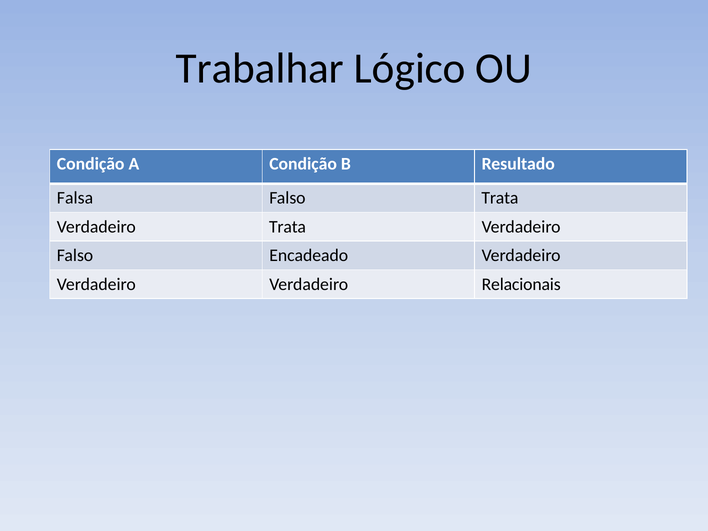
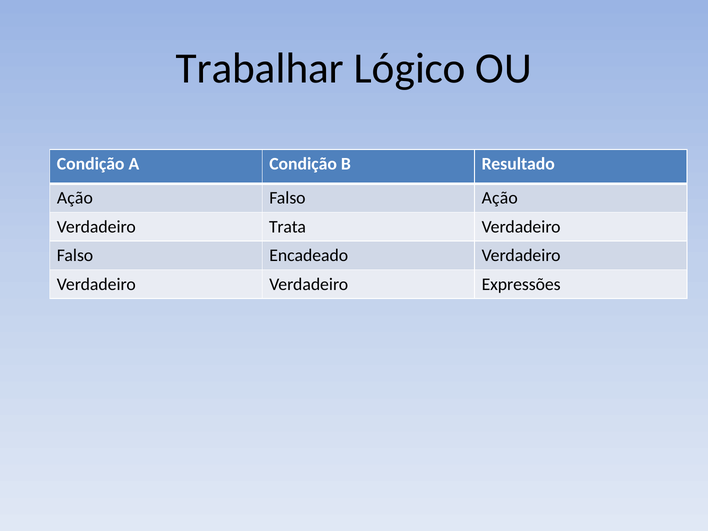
Falsa: Falsa -> Ação (75, 198)
Falso Trata: Trata -> Ação (500, 198)
Relacionais: Relacionais -> Expressões (521, 284)
